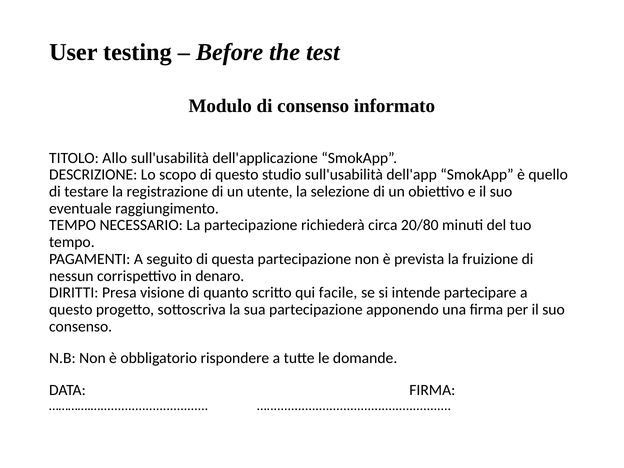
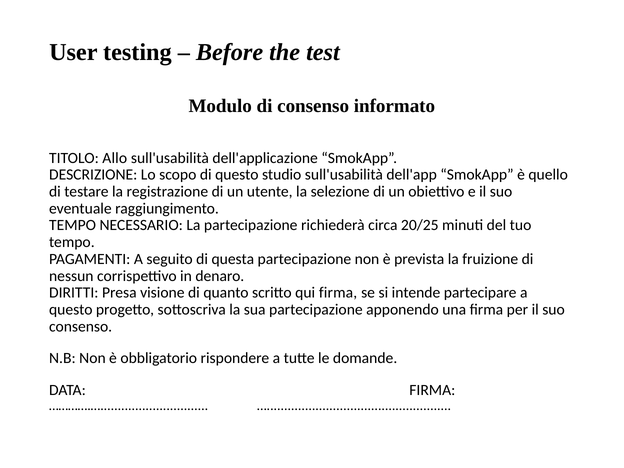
20/80: 20/80 -> 20/25 (420, 225)
qui facile: facile -> firma (338, 293)
